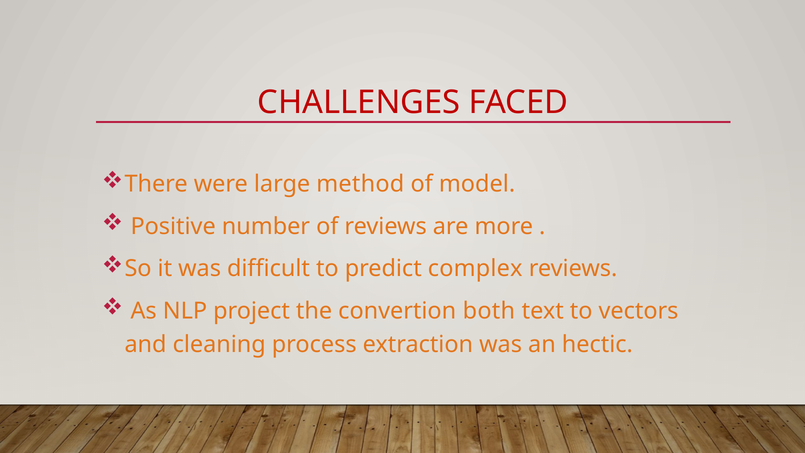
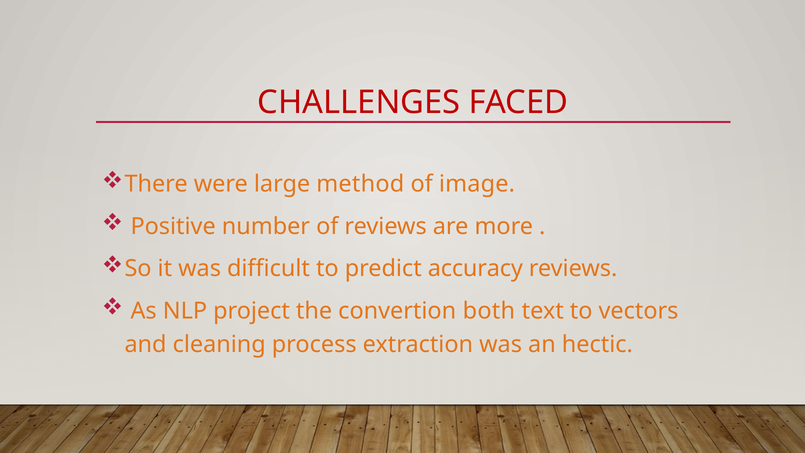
model: model -> image (477, 184)
complex: complex -> accuracy (475, 268)
